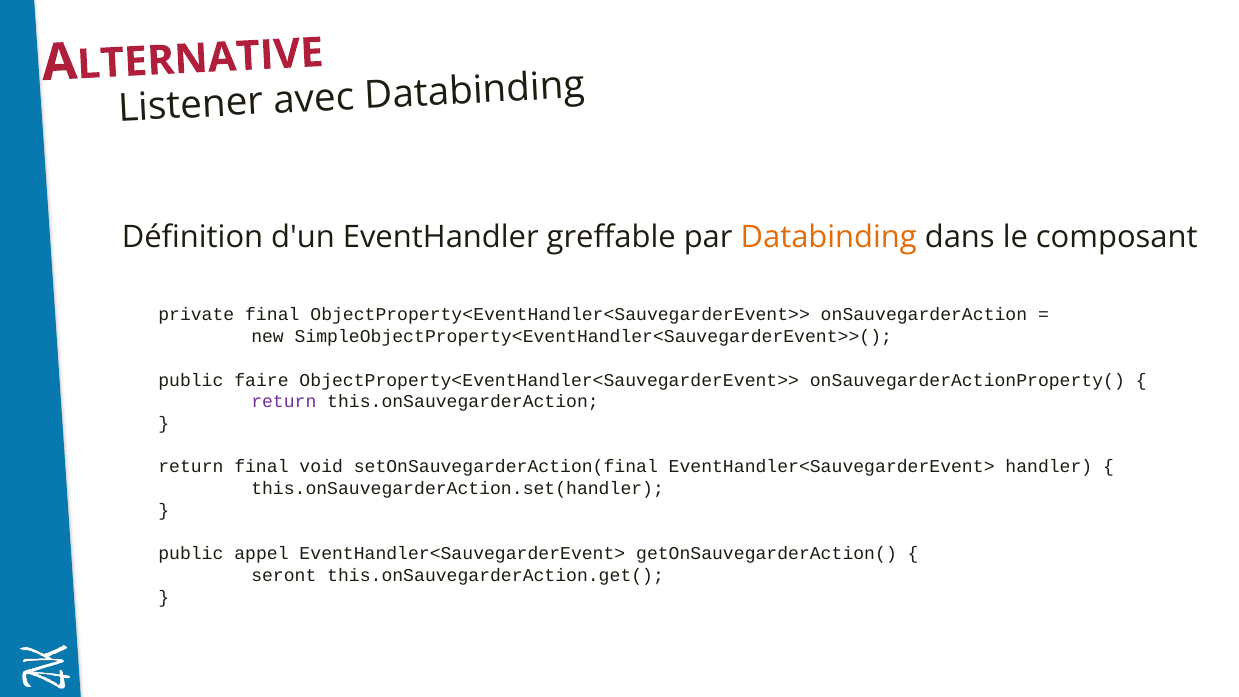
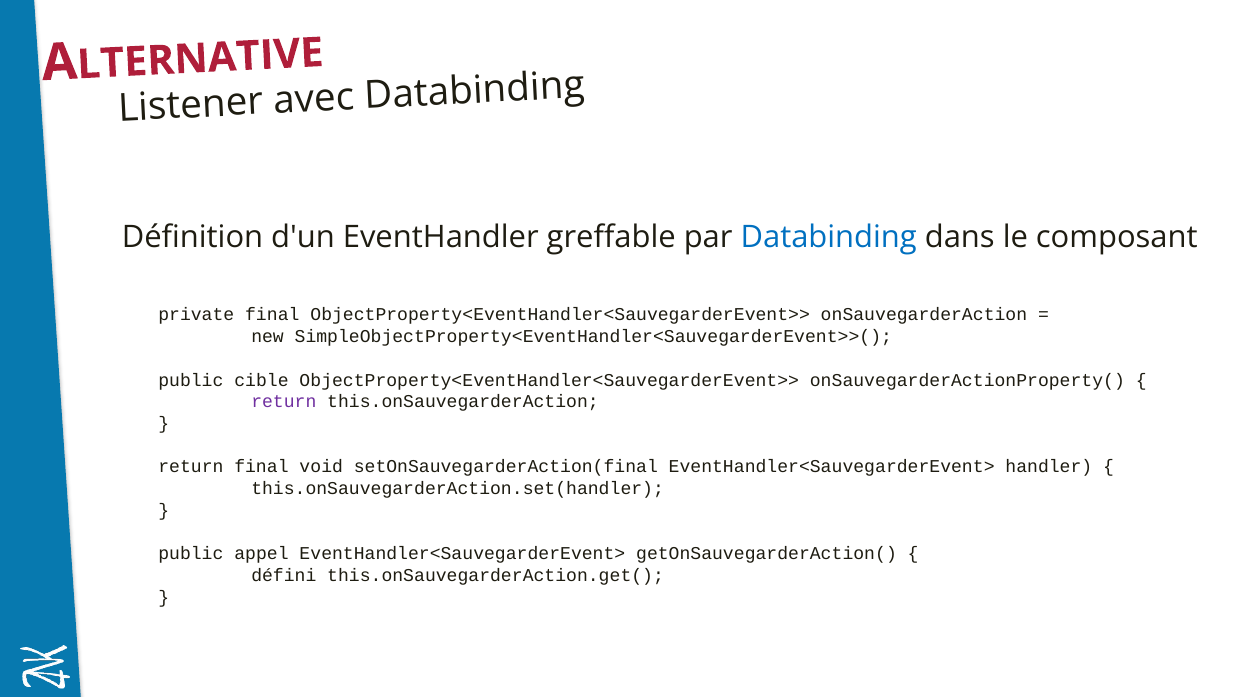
Databinding colour: orange -> blue (829, 238)
faire: faire -> cible (261, 380)
seront: seront -> défini (284, 575)
